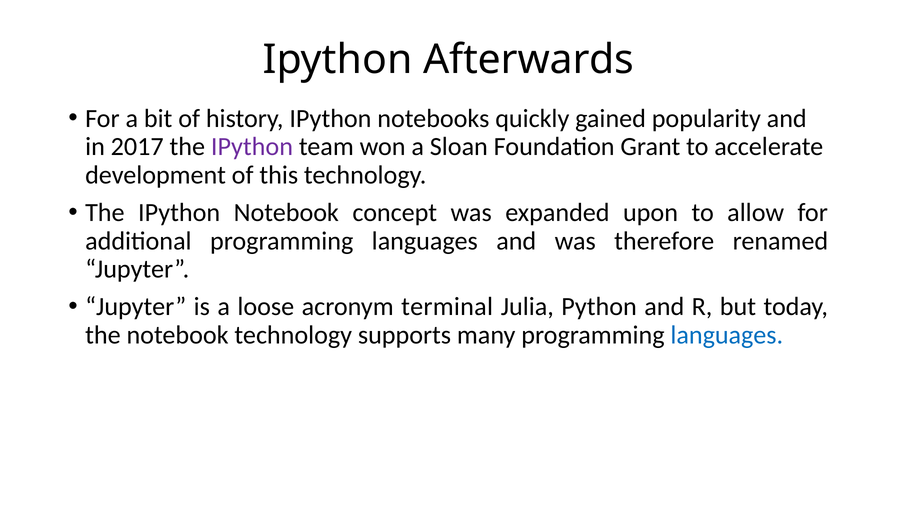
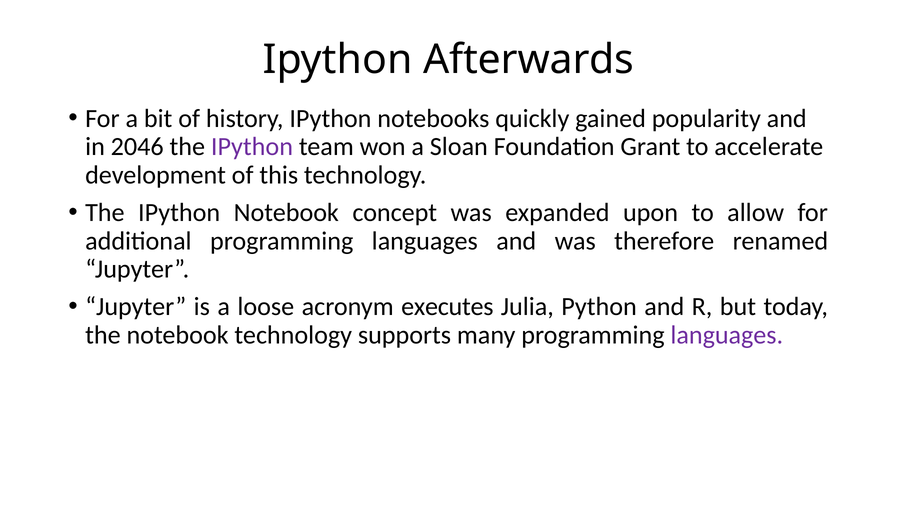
2017: 2017 -> 2046 (137, 147)
terminal: terminal -> executes (447, 307)
languages colour: blue -> purple (727, 335)
